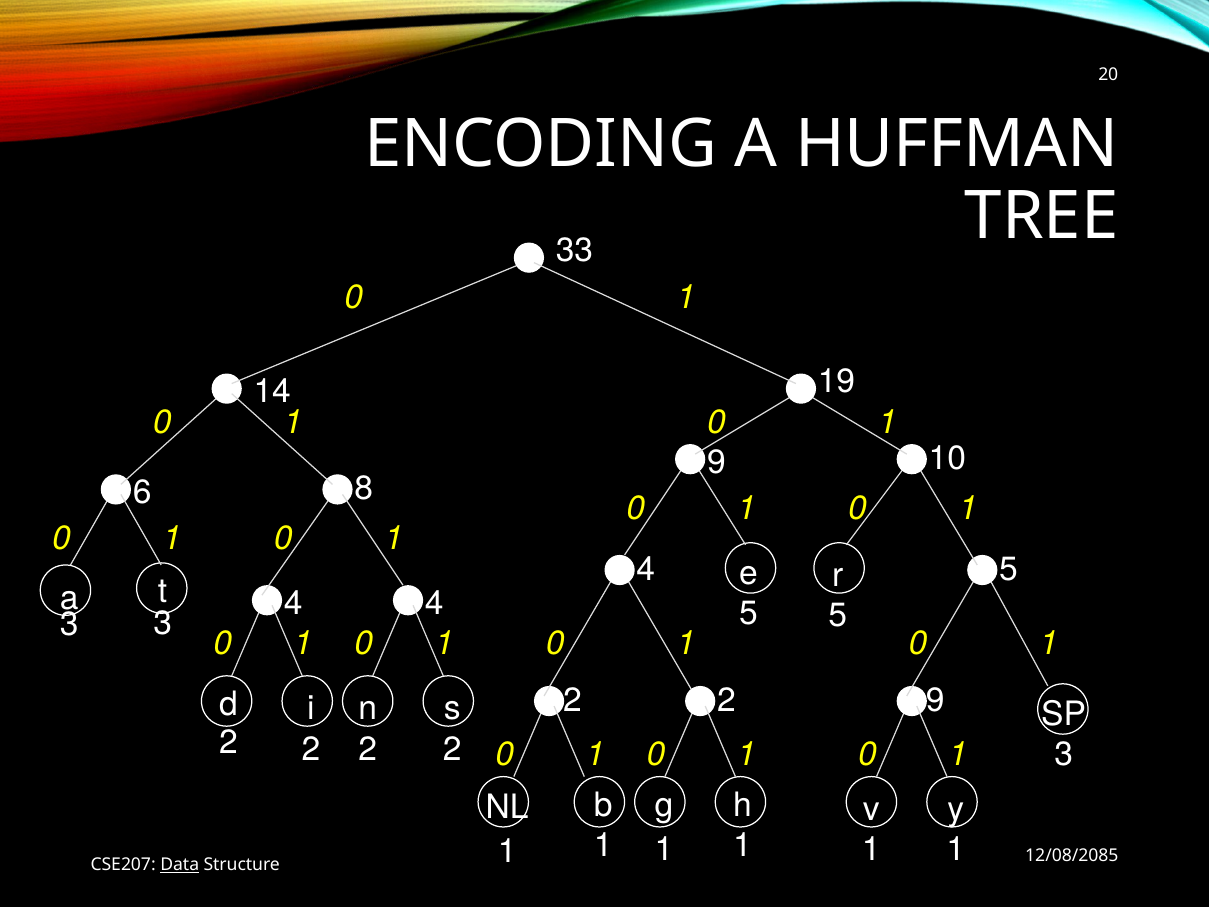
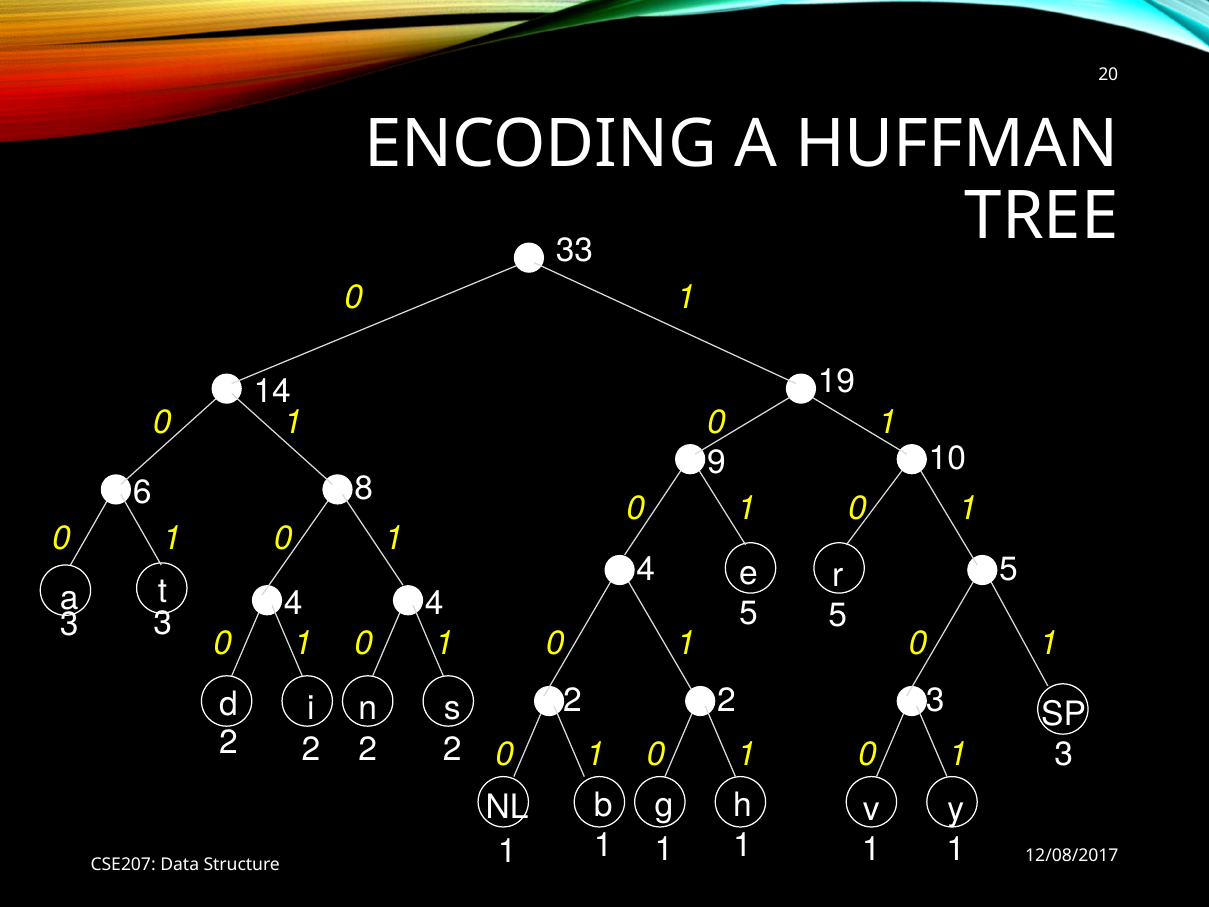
2 9: 9 -> 3 (935, 700)
12/08/2085: 12/08/2085 -> 12/08/2017 (1072, 855)
Data underline: present -> none (180, 864)
